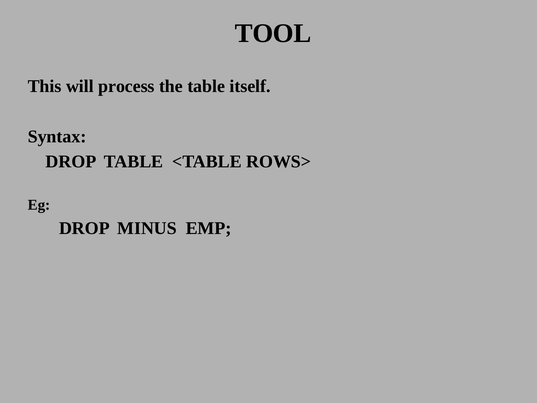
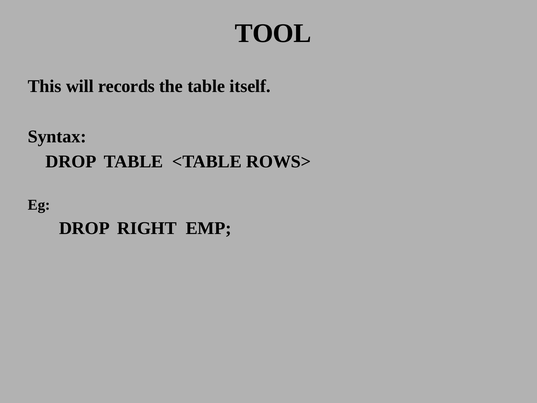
process: process -> records (127, 86)
MINUS: MINUS -> RIGHT (147, 228)
